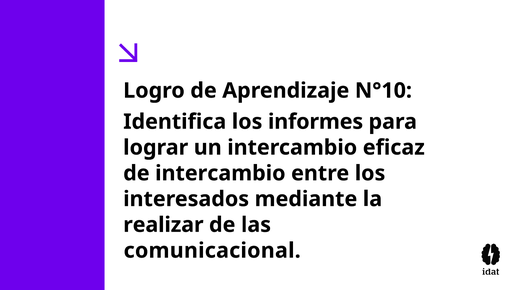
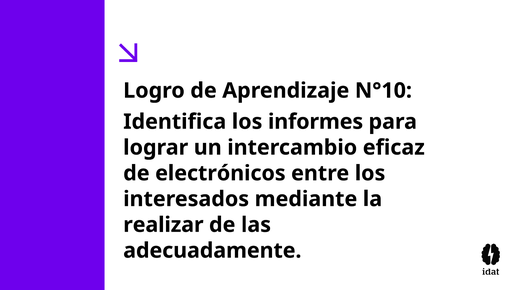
de intercambio: intercambio -> electrónicos (220, 173)
comunicacional: comunicacional -> adecuadamente (212, 251)
